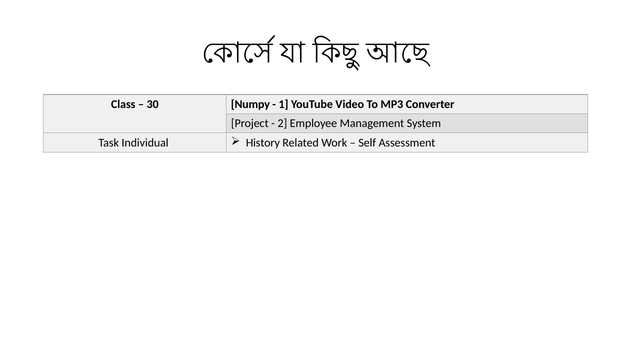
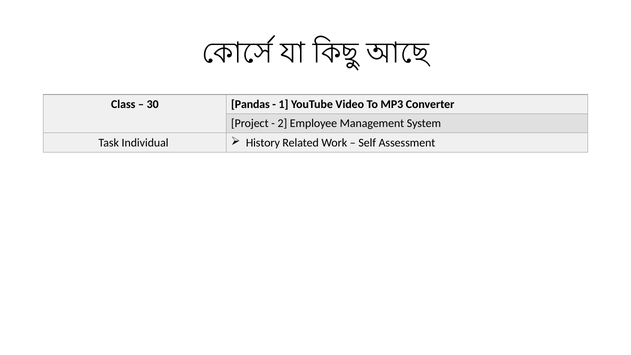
Numpy: Numpy -> Pandas (250, 104)
